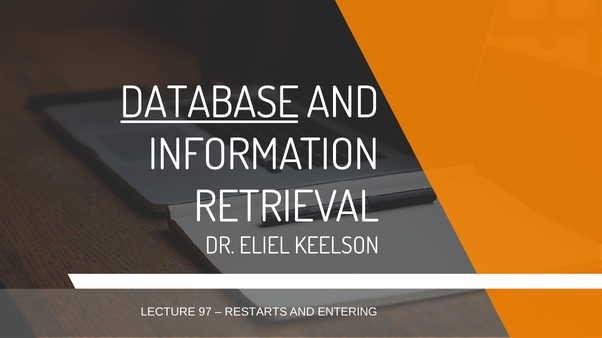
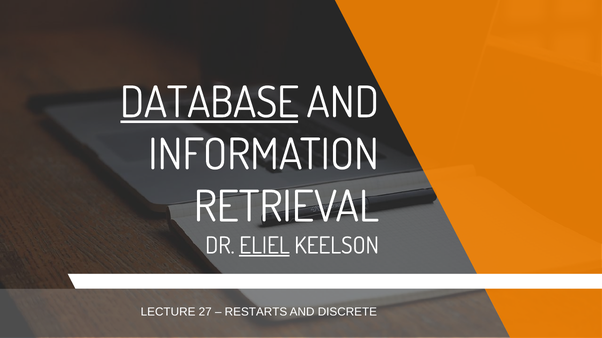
ELIEL underline: none -> present (264, 246)
97: 97 -> 27 (205, 313)
ENTERING: ENTERING -> DISCRETE (347, 313)
